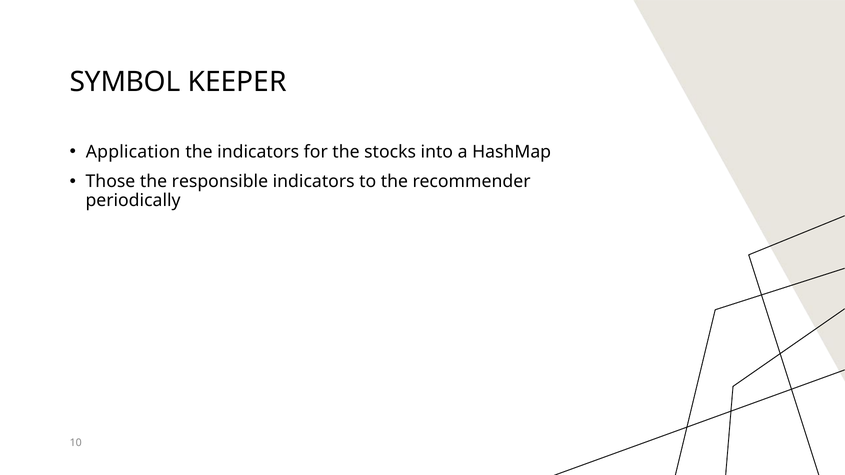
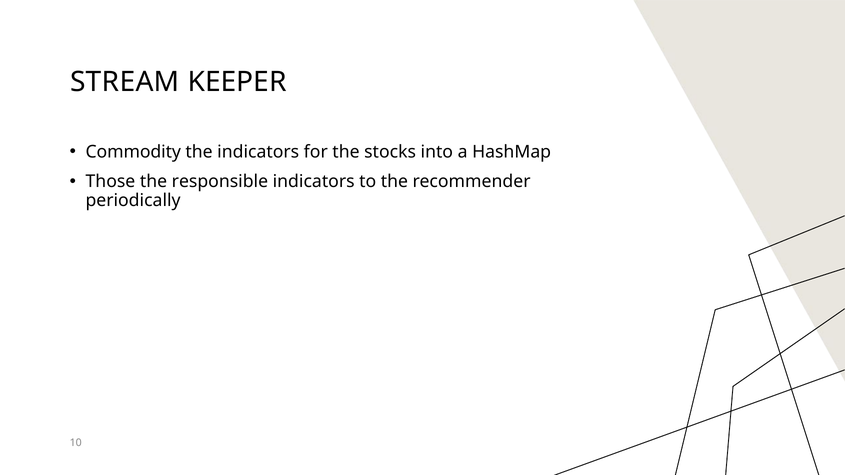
SYMBOL: SYMBOL -> STREAM (125, 82)
Application: Application -> Commodity (133, 152)
